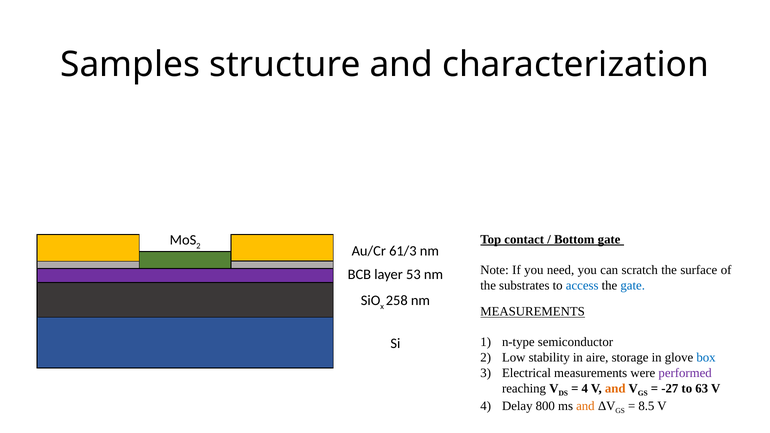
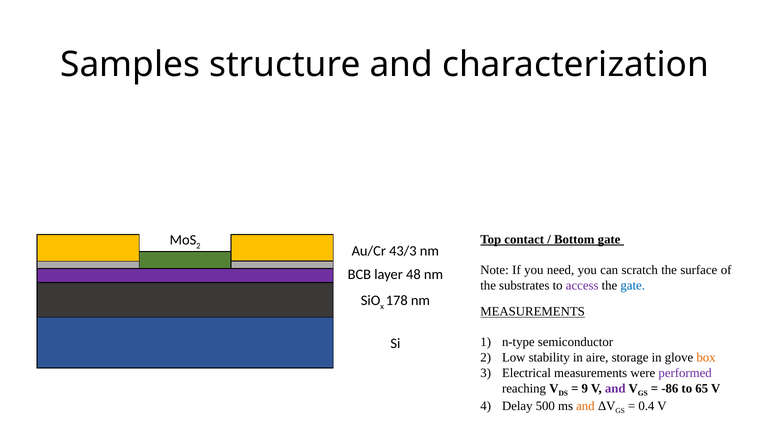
61/3: 61/3 -> 43/3 (403, 251)
53: 53 -> 48 (413, 275)
access colour: blue -> purple (582, 286)
258: 258 -> 178 (397, 301)
box colour: blue -> orange (706, 358)
4: 4 -> 9 (585, 388)
and colour: orange -> purple (615, 388)
-27: -27 -> -86 (670, 388)
63: 63 -> 65 (702, 388)
800: 800 -> 500 (545, 406)
8.5: 8.5 -> 0.4 (646, 406)
